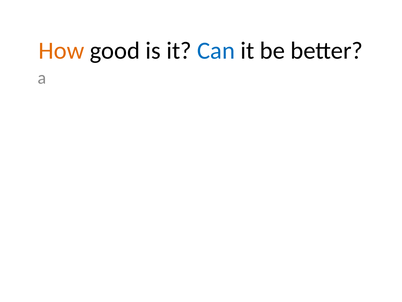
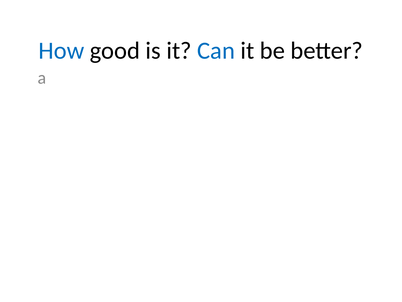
How colour: orange -> blue (61, 51)
